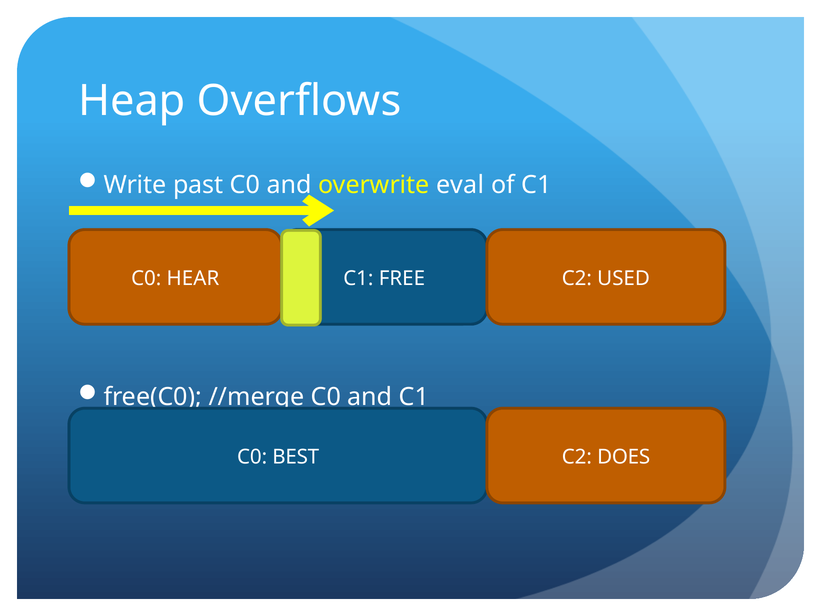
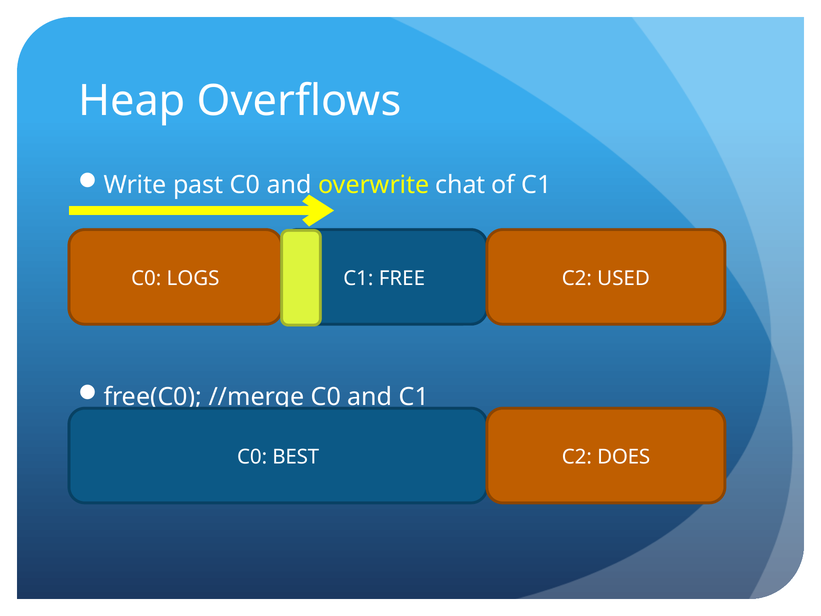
eval: eval -> chat (460, 185)
HEAR: HEAR -> LOGS (193, 278)
